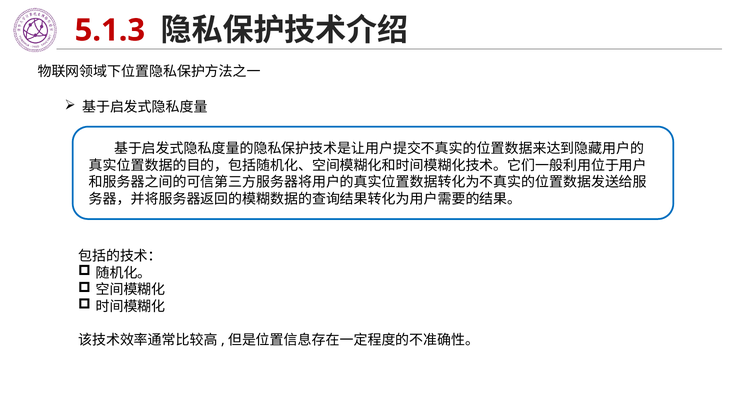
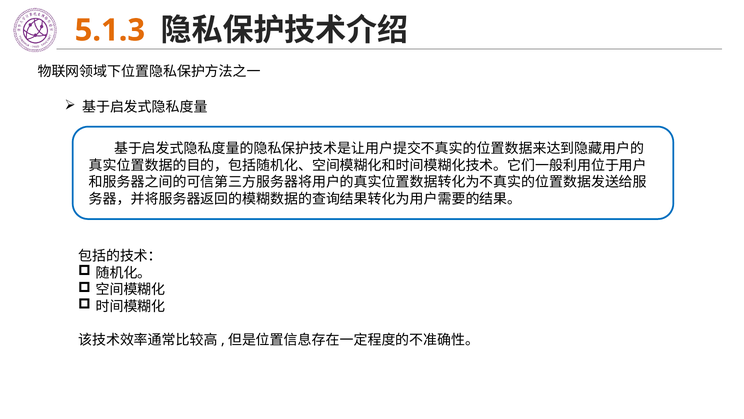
5.1.3 colour: red -> orange (110, 30)
